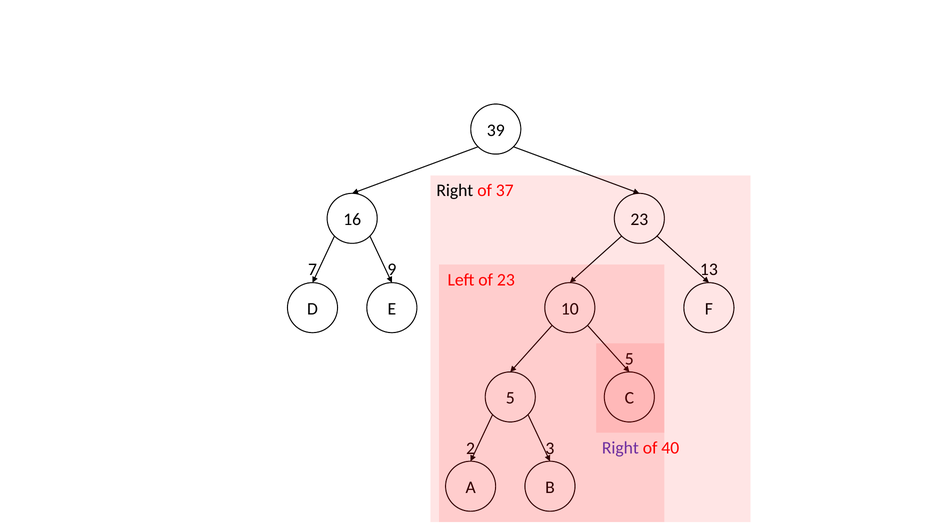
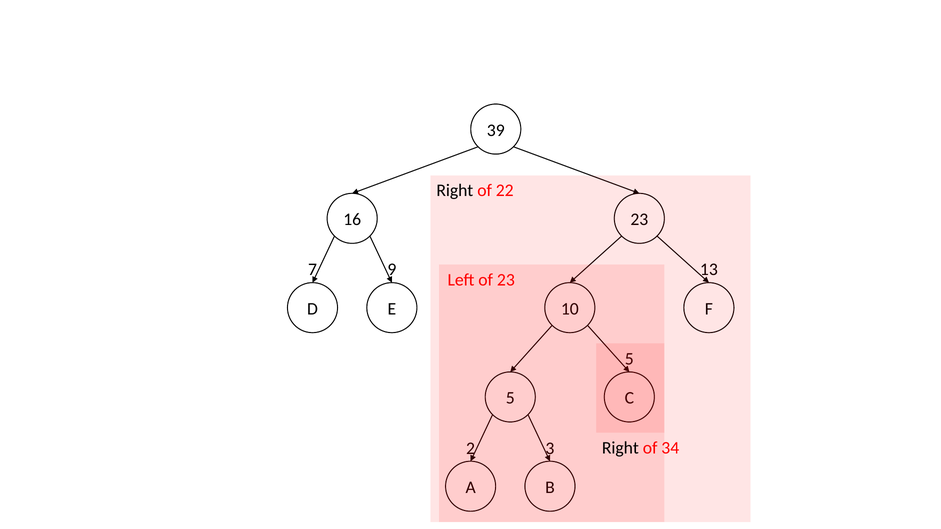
37: 37 -> 22 (505, 191)
Right colour: purple -> black (620, 448)
40: 40 -> 34 (670, 448)
